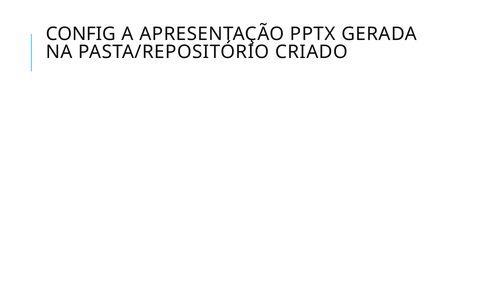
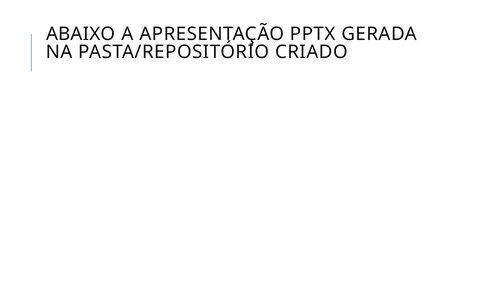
CONFIG: CONFIG -> ABAIXO (81, 34)
